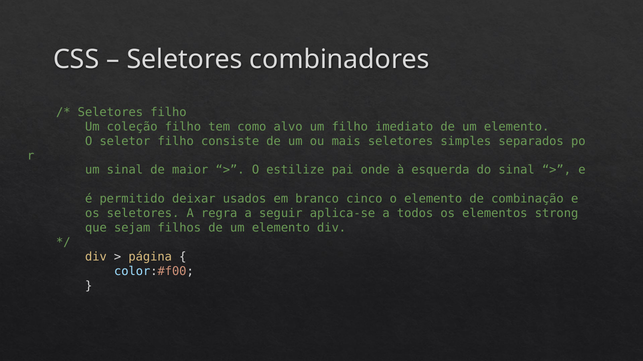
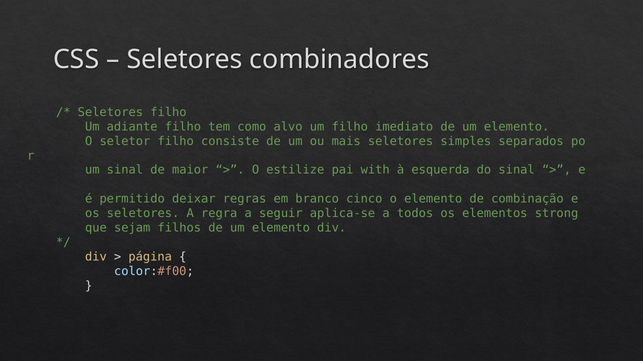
coleção: coleção -> adiante (132, 127)
onde: onde -> with (375, 170)
usados: usados -> regras (245, 199)
